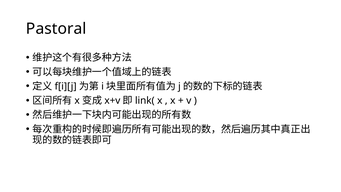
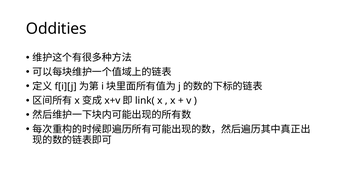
Pastoral: Pastoral -> Oddities (56, 29)
